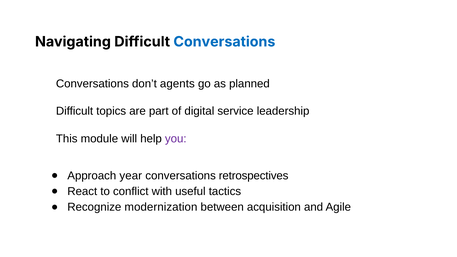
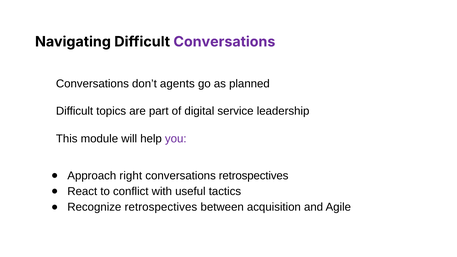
Conversations colour: blue -> purple (224, 42)
year: year -> right (131, 176)
Recognize modernization: modernization -> retrospectives (161, 207)
